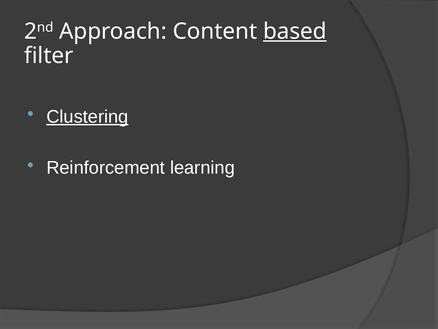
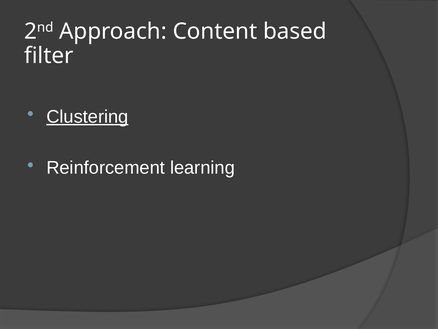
based underline: present -> none (295, 31)
